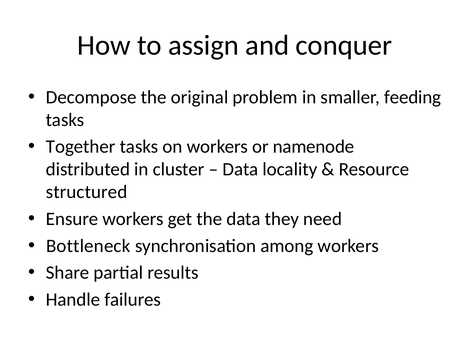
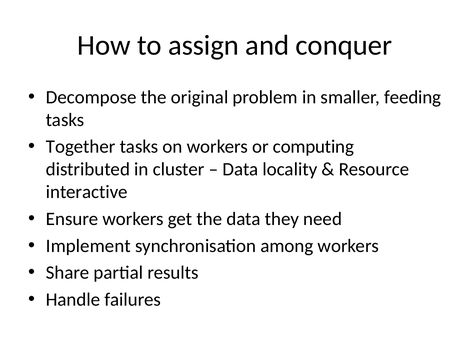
namenode: namenode -> computing (313, 147)
structured: structured -> interactive (87, 192)
Bottleneck: Bottleneck -> Implement (88, 246)
